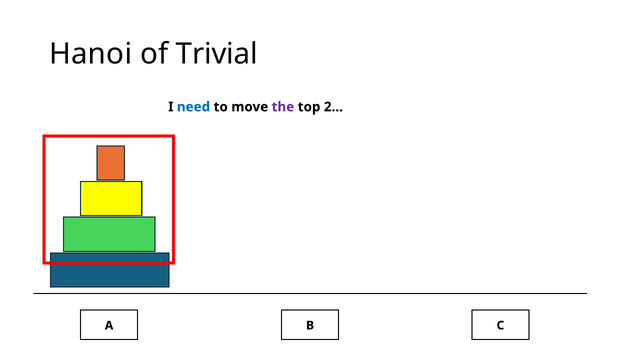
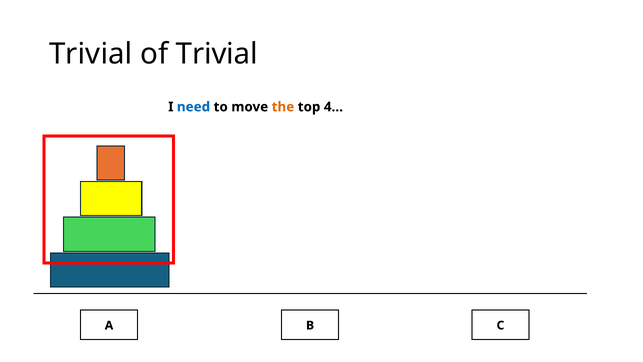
Hanoi: Hanoi -> Trivial (91, 54)
the colour: purple -> orange (283, 107)
2…: 2… -> 4… (333, 107)
